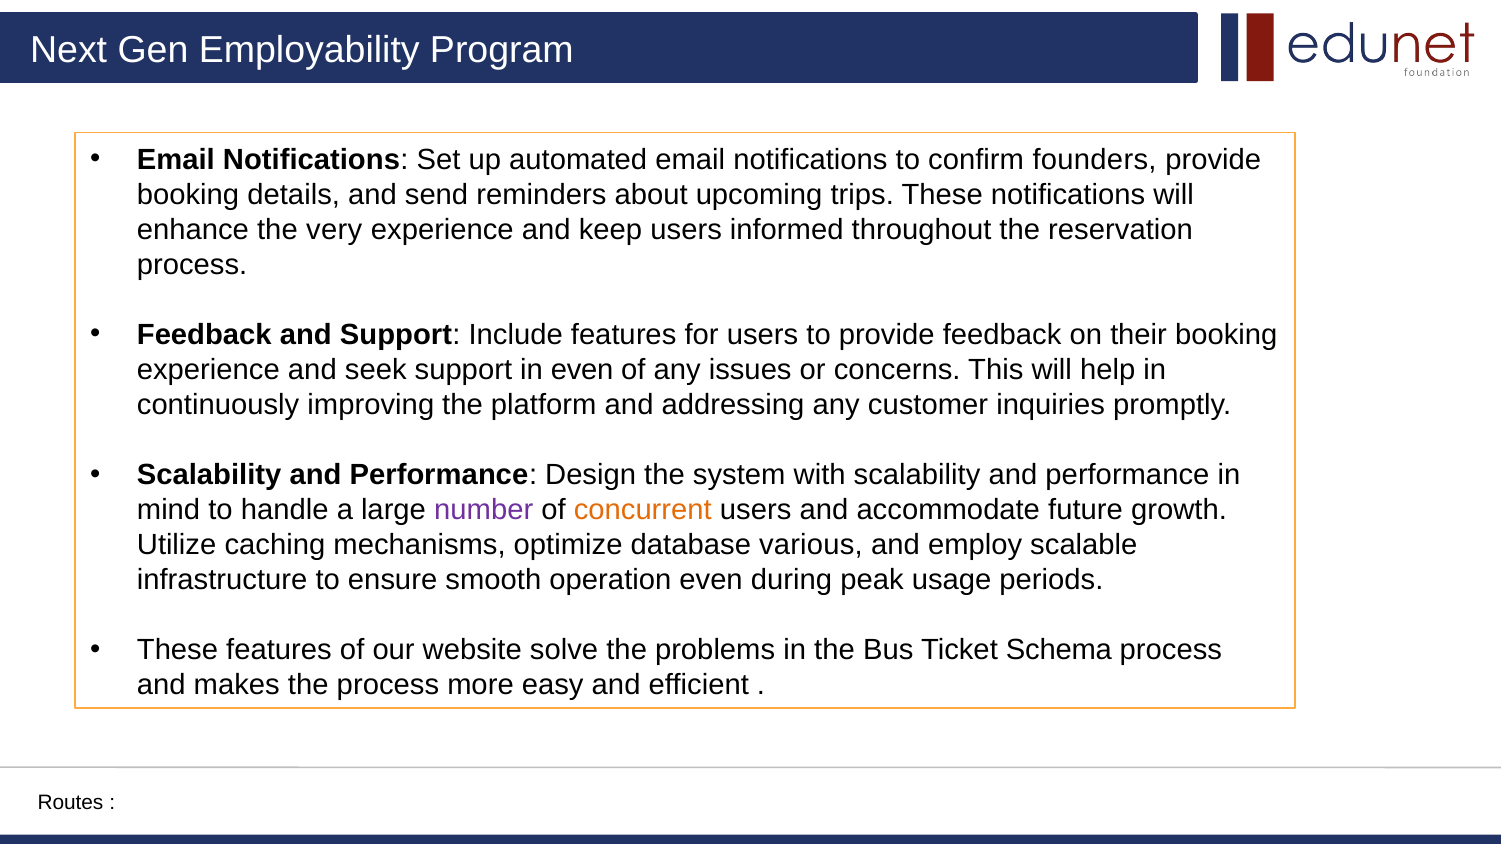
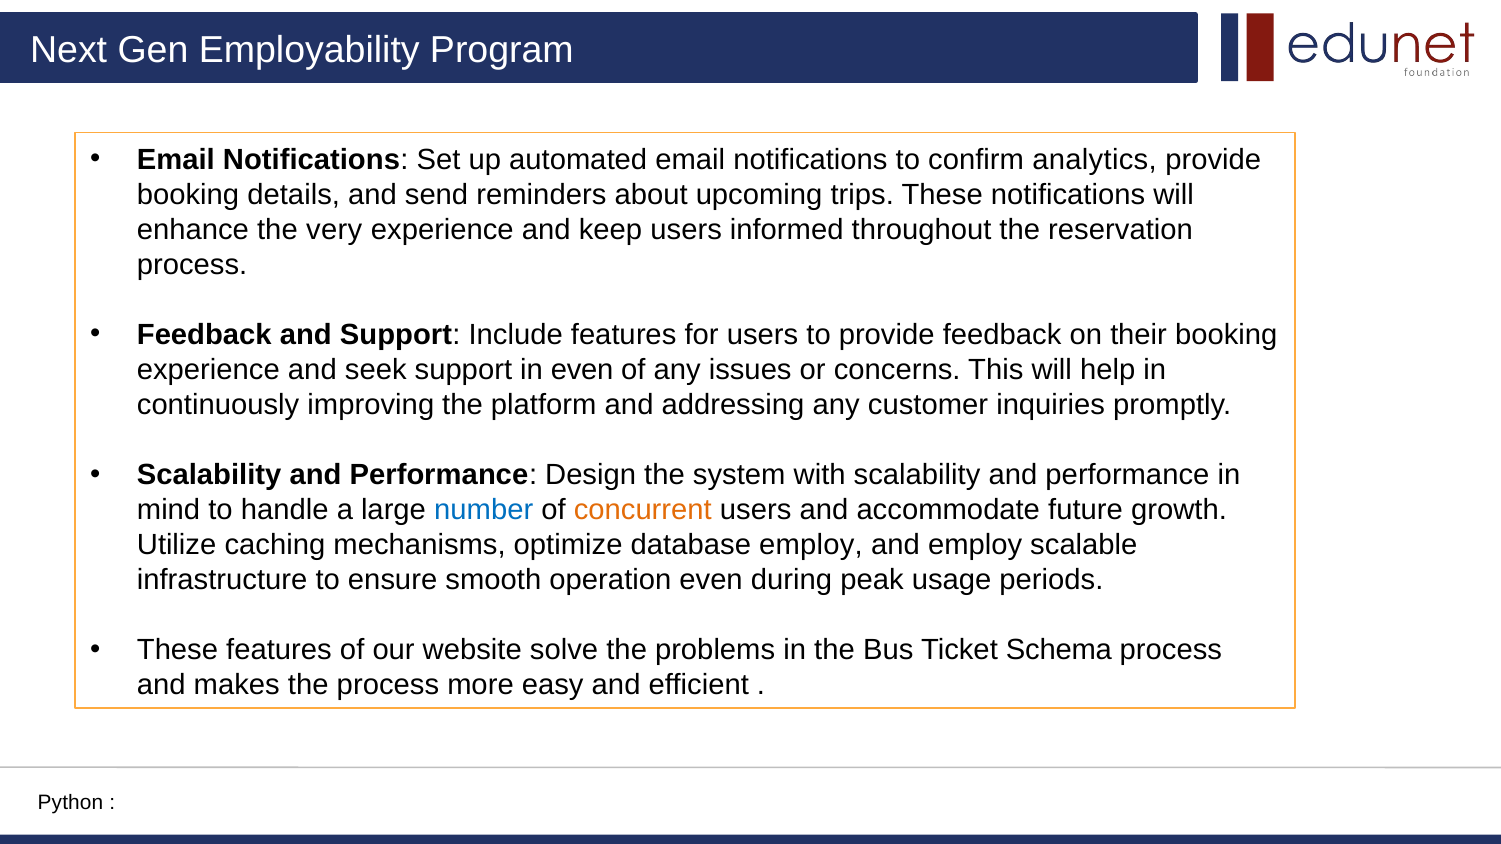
founders: founders -> analytics (1095, 160)
number colour: purple -> blue (484, 510)
database various: various -> employ (811, 545)
Routes: Routes -> Python (70, 803)
